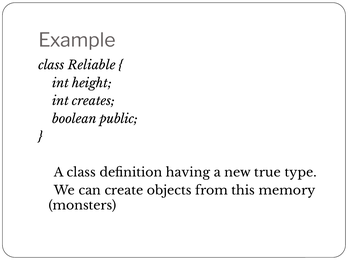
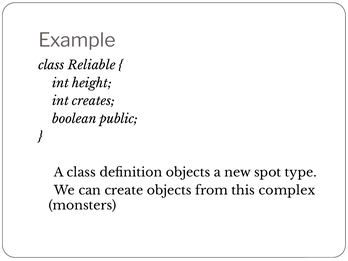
definition having: having -> objects (188, 173)
true: true -> spot (268, 173)
memory: memory -> complex (287, 190)
